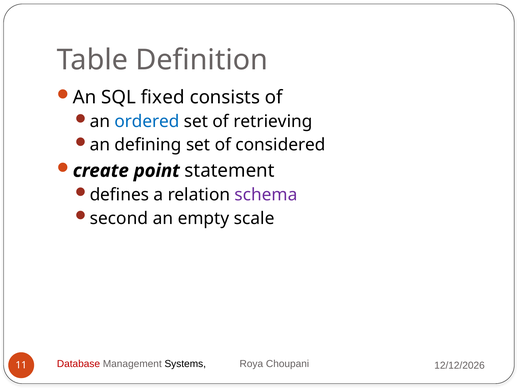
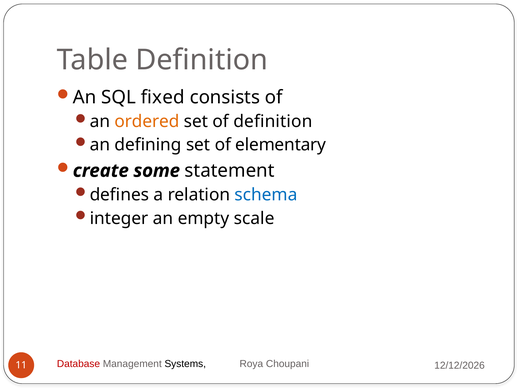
ordered colour: blue -> orange (147, 121)
of retrieving: retrieving -> definition (273, 121)
considered: considered -> elementary (281, 145)
point: point -> some (157, 170)
schema colour: purple -> blue (266, 195)
second: second -> integer (119, 218)
